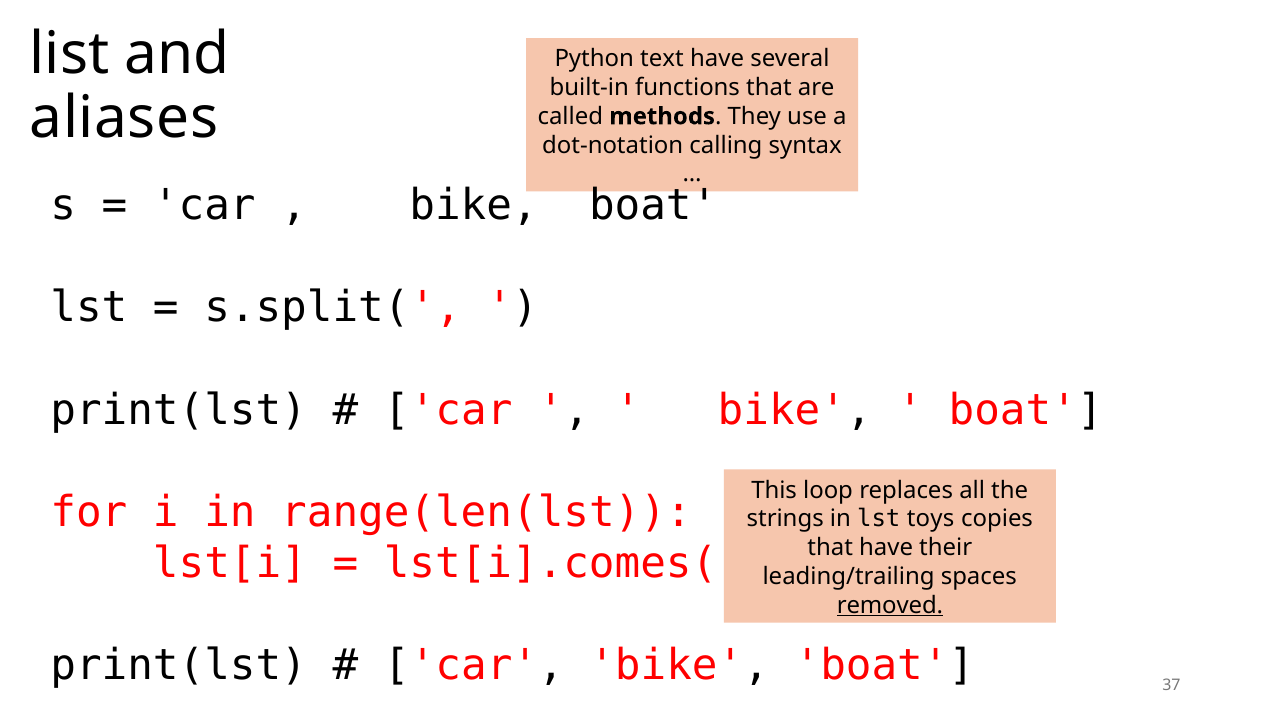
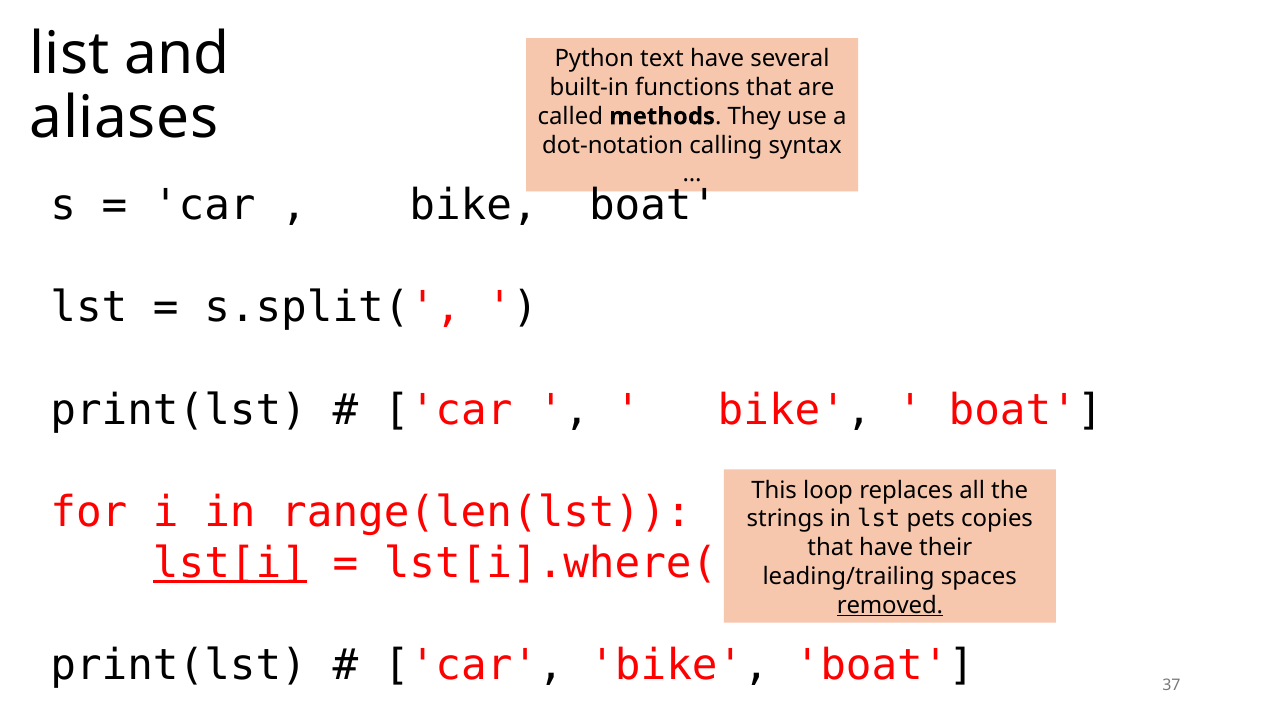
toys: toys -> pets (931, 519)
lst[i underline: none -> present (230, 563)
lst[i].comes(: lst[i].comes( -> lst[i].where( (563, 563)
